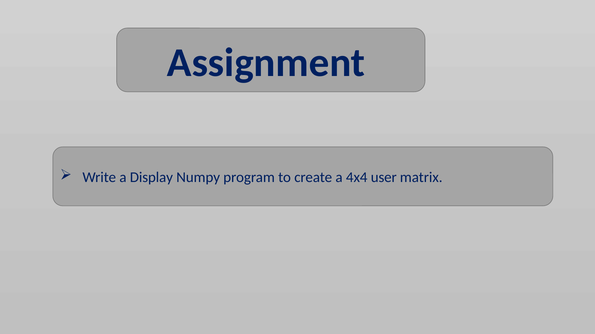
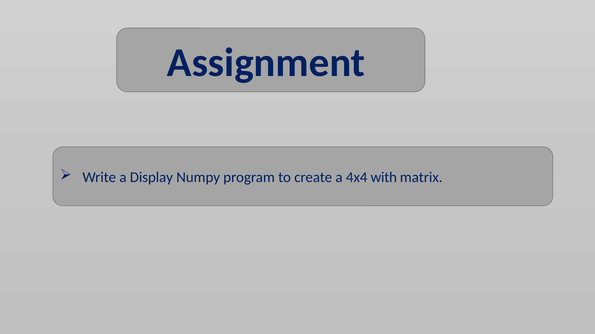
user: user -> with (384, 178)
